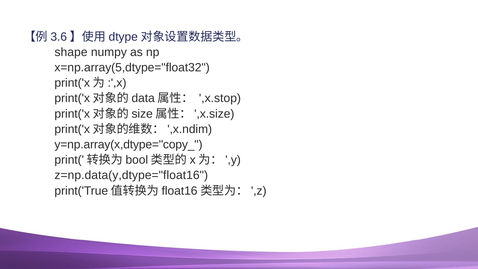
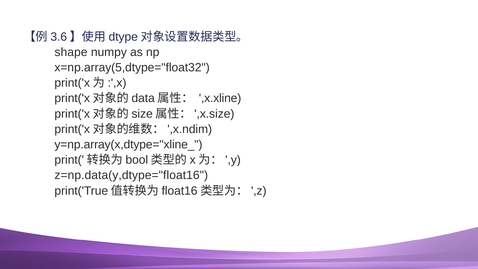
,x.stop: ,x.stop -> ,x.xline (220, 98)
y=np.array(x,dtype="copy_: y=np.array(x,dtype="copy_ -> y=np.array(x,dtype="xline_ (128, 144)
